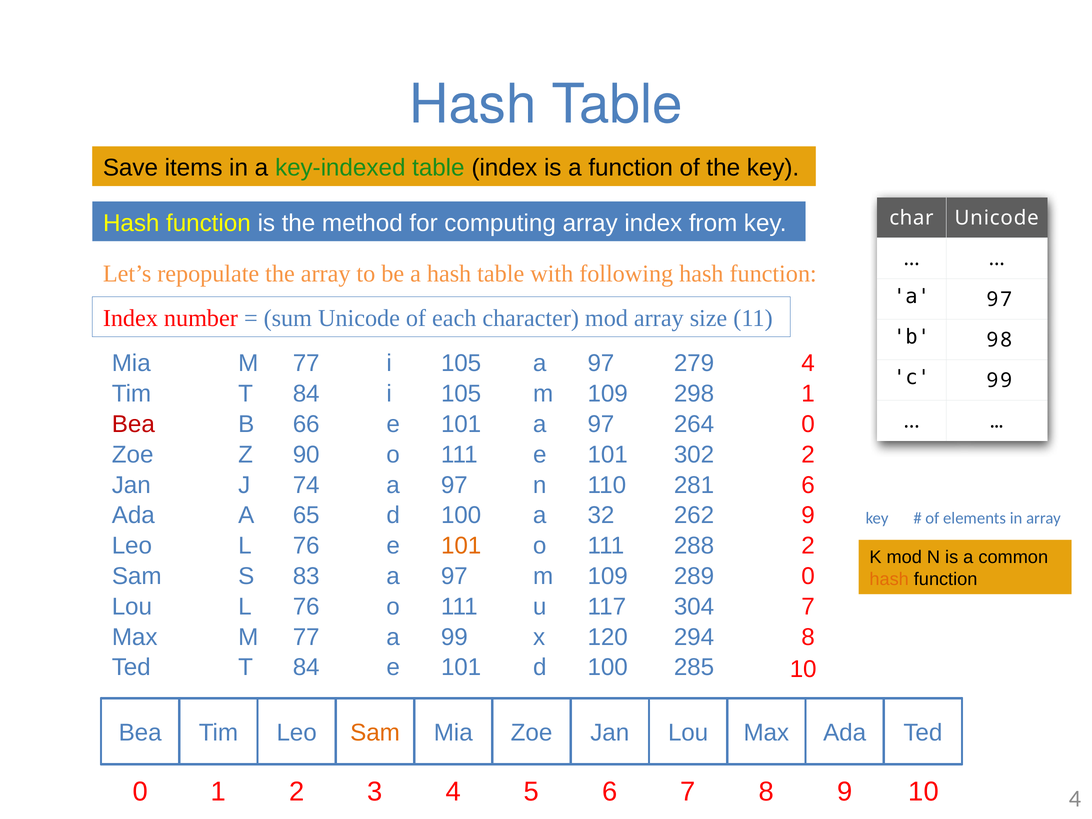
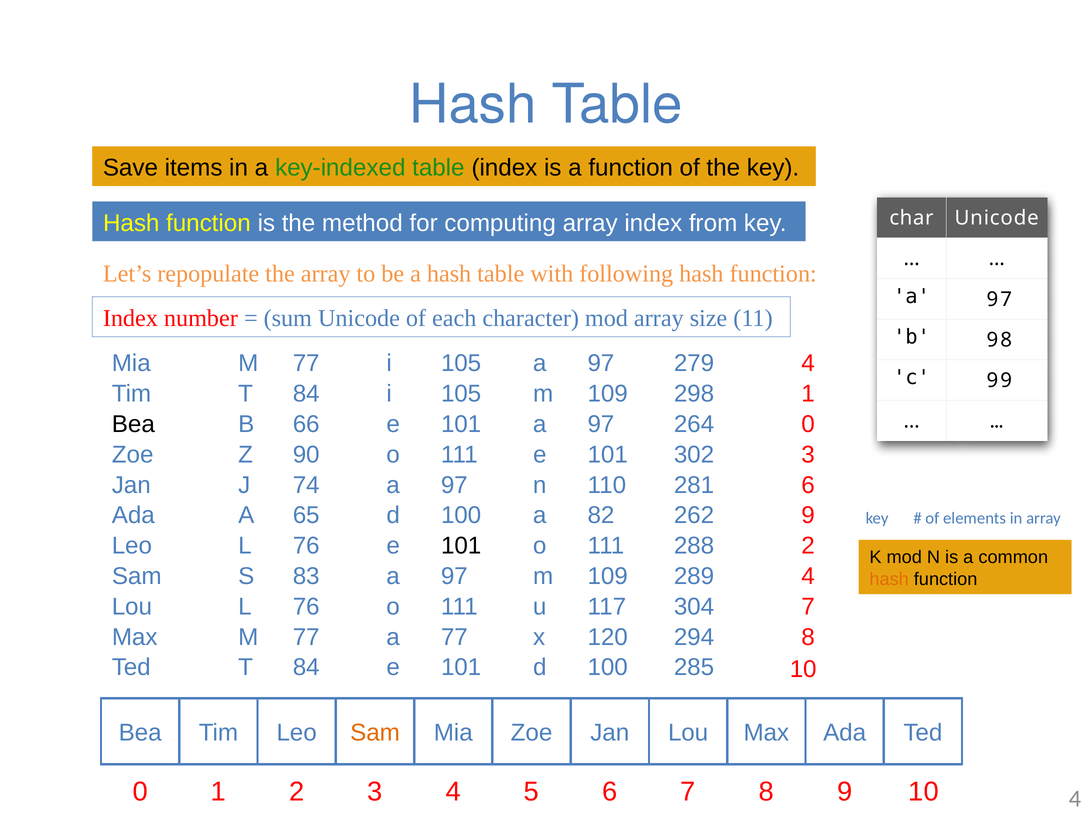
Bea colour: red -> black (133, 424)
302 2: 2 -> 3 (808, 455)
32: 32 -> 82 (601, 515)
101 colour: orange -> black (461, 546)
289 0: 0 -> 4 (808, 576)
a 99: 99 -> 77 (454, 637)
